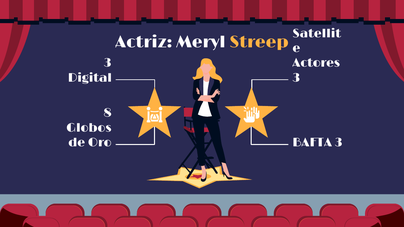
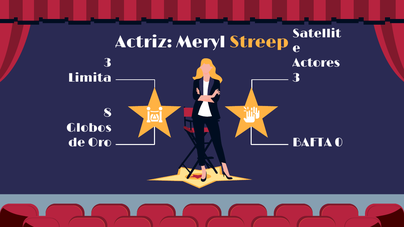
Digital: Digital -> Limita (90, 78)
BAFTA 3: 3 -> 0 (339, 143)
